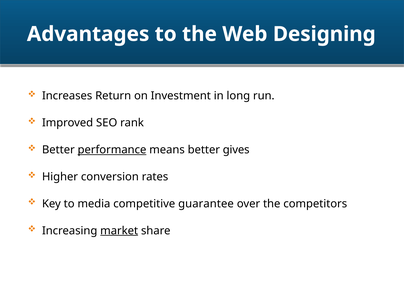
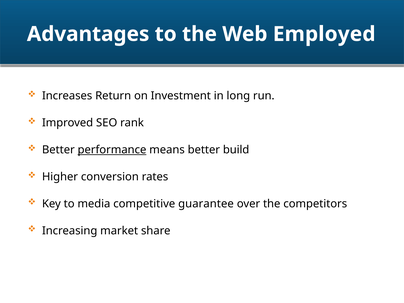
Designing: Designing -> Employed (324, 34)
gives: gives -> build (236, 150)
market underline: present -> none (119, 231)
